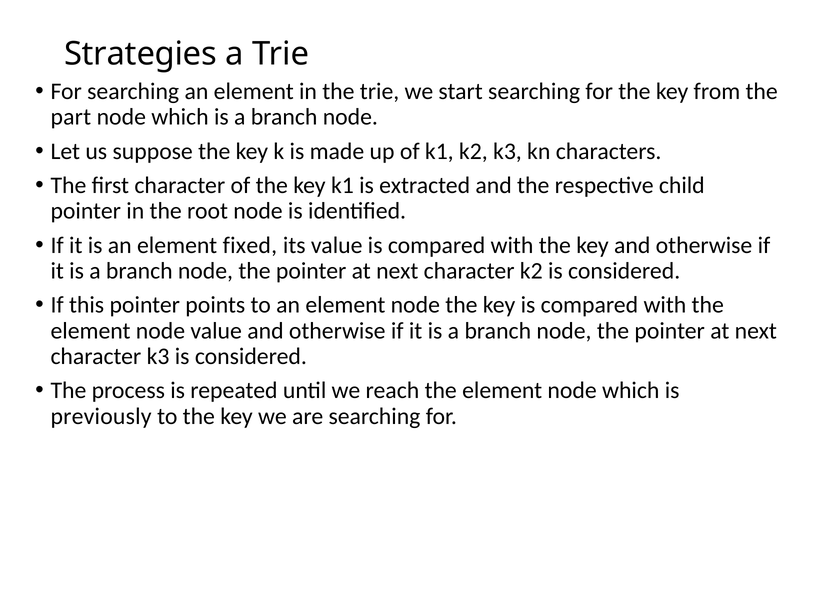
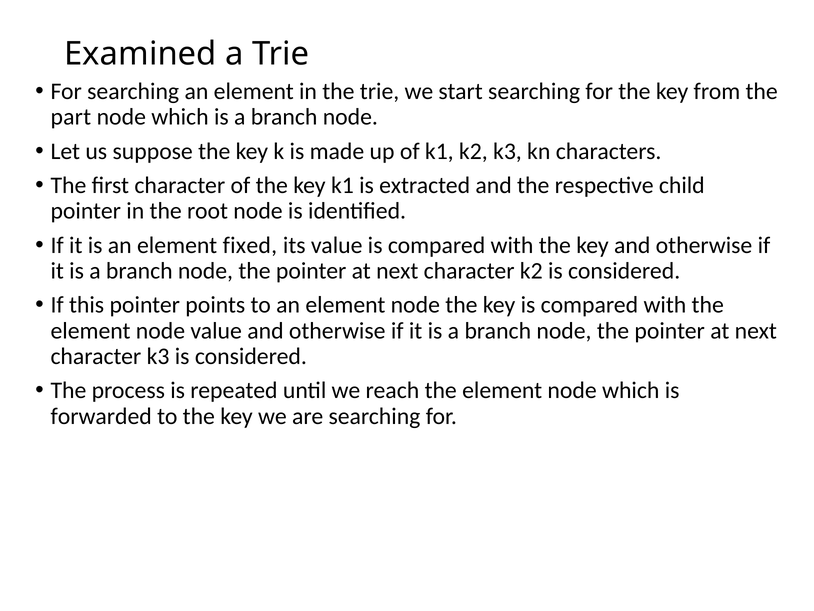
Strategies: Strategies -> Examined (140, 54)
previously: previously -> forwarded (101, 416)
